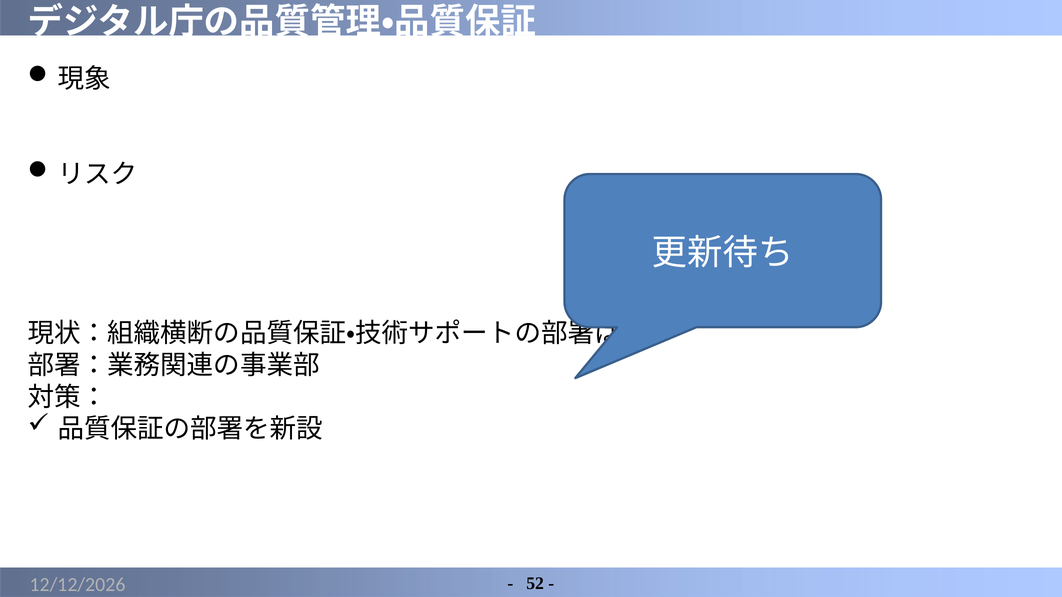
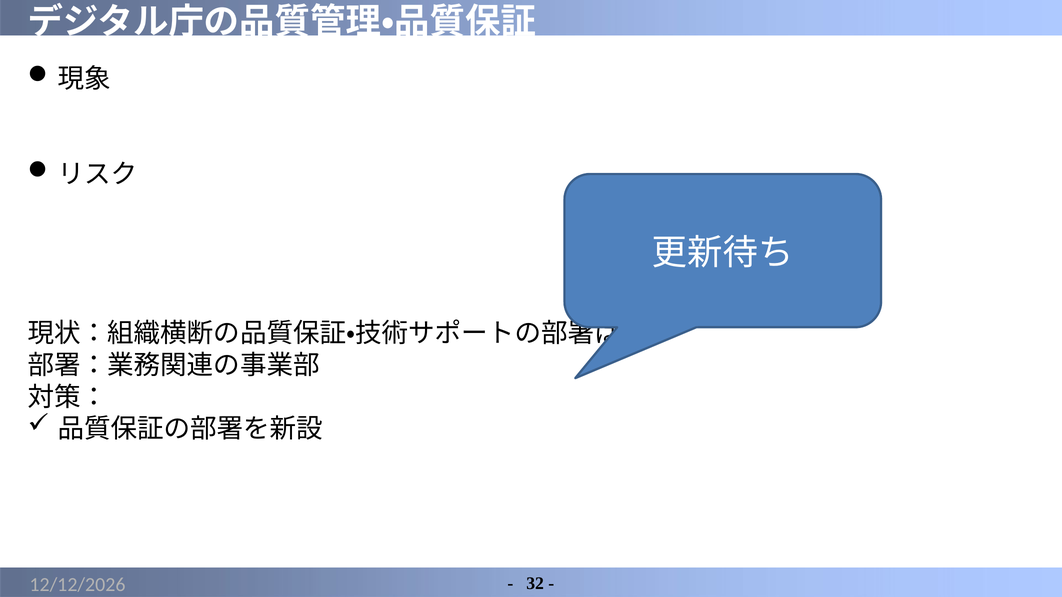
52: 52 -> 32 (535, 584)
